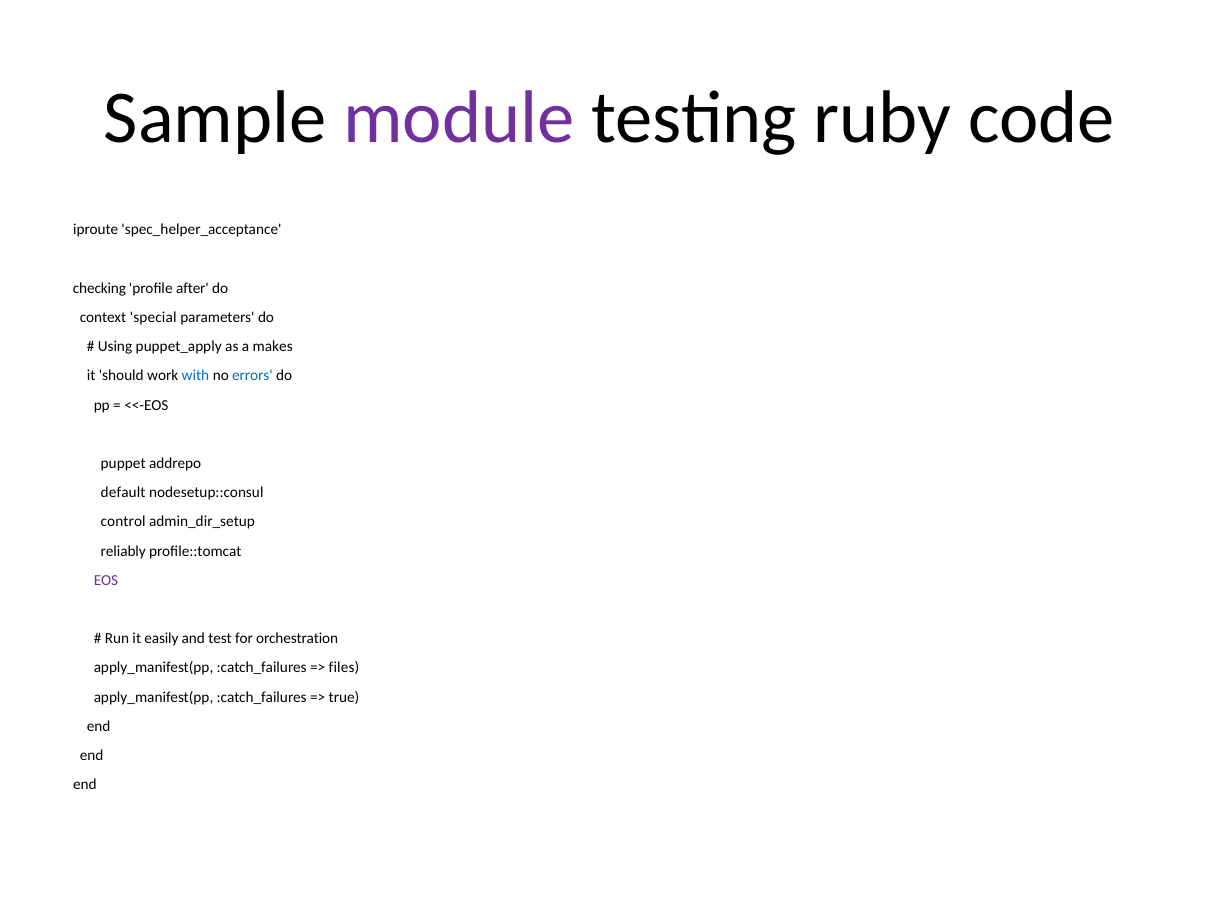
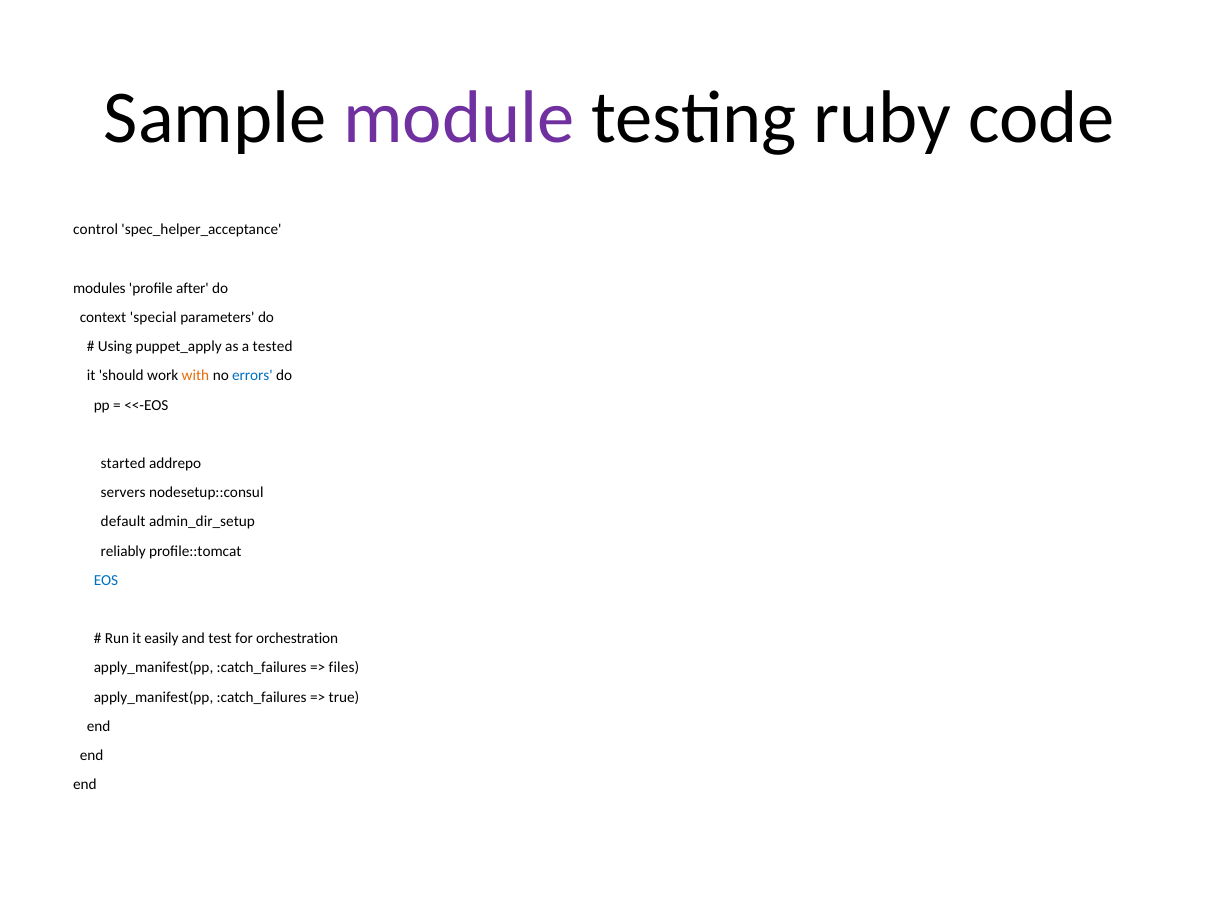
iproute: iproute -> control (96, 230)
checking: checking -> modules (99, 288)
makes: makes -> tested (273, 347)
with colour: blue -> orange (195, 376)
puppet: puppet -> started (123, 463)
default: default -> servers (123, 493)
control: control -> default (123, 522)
EOS colour: purple -> blue (106, 580)
